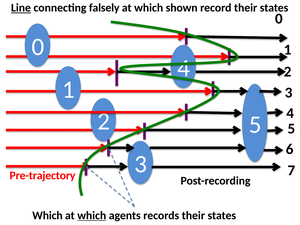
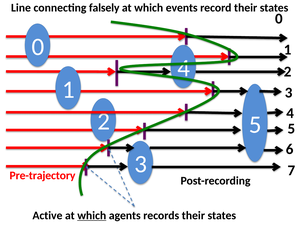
Line underline: present -> none (21, 8)
shown: shown -> events (182, 8)
Which: Which -> Active (47, 215)
